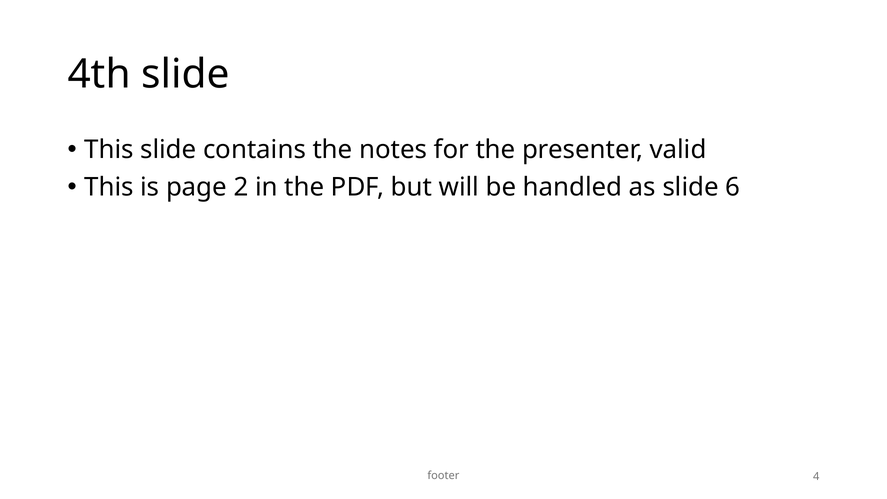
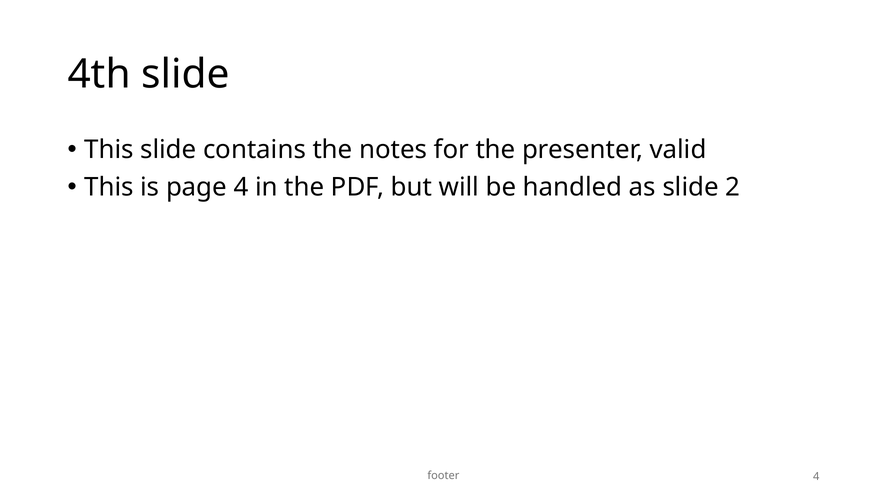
page 2: 2 -> 4 (241, 187)
6: 6 -> 2 (733, 187)
